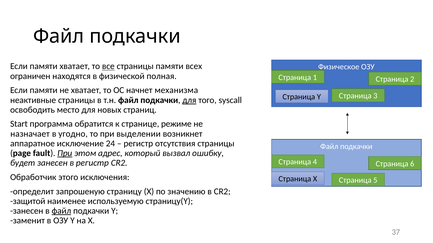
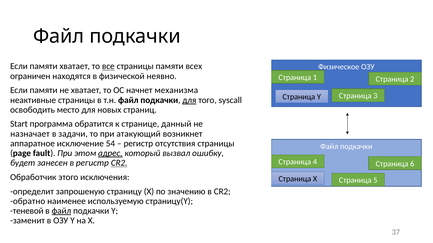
полная: полная -> неявно (162, 76)
режиме: режиме -> данный (176, 124)
угодно: угодно -> задачи (73, 134)
выделении: выделении -> атакующий (139, 134)
24: 24 -> 54 (110, 144)
При underline: present -> none (65, 154)
адрес underline: none -> present (110, 154)
CR2 underline: none -> present (119, 163)
защитой: защитой -> обратно (28, 202)
занесен: занесен -> теневой (27, 211)
